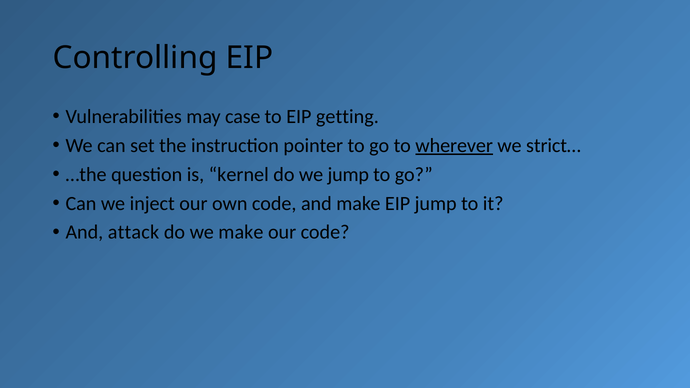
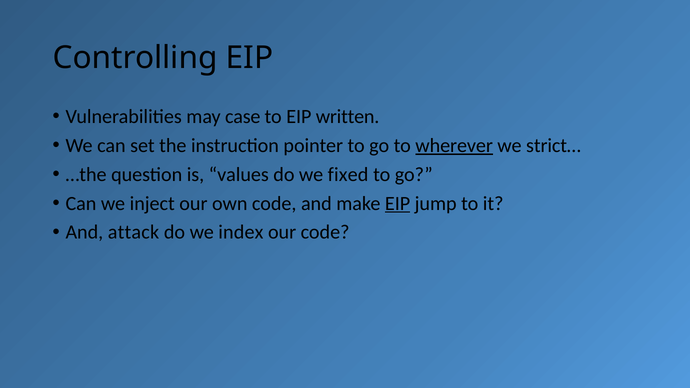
getting: getting -> written (348, 117)
kernel: kernel -> values (239, 175)
we jump: jump -> fixed (348, 175)
EIP underline: none -> present (398, 203)
we make: make -> index (241, 232)
